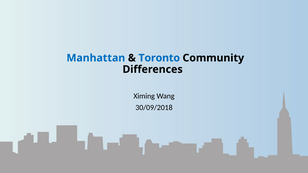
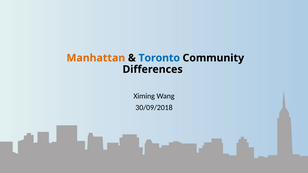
Manhattan colour: blue -> orange (96, 58)
